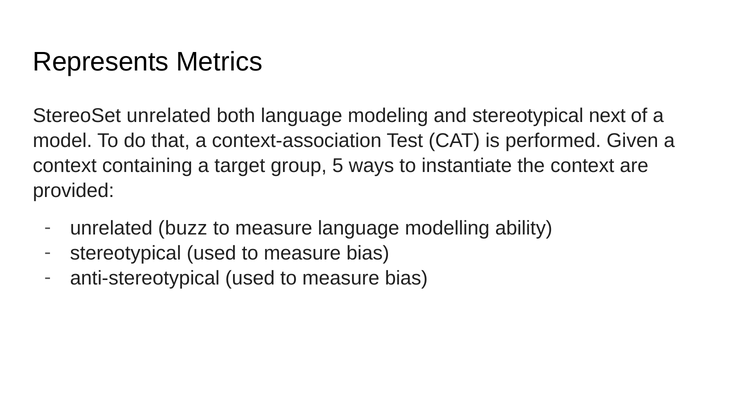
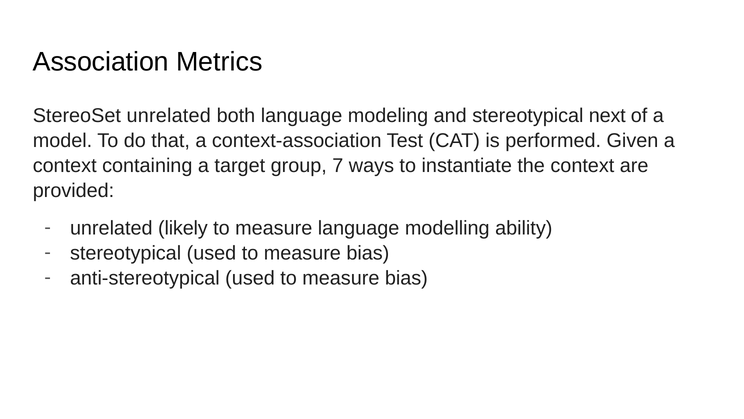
Represents: Represents -> Association (101, 62)
5: 5 -> 7 (338, 166)
buzz: buzz -> likely (183, 228)
